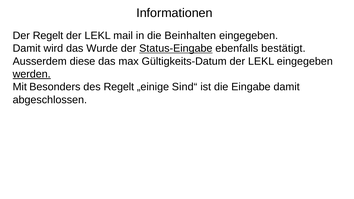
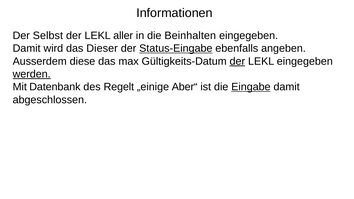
Der Regelt: Regelt -> Selbst (48, 36)
mail: mail -> aller (123, 36)
Wurde: Wurde -> Dieser (102, 48)
bestätigt: bestätigt -> angeben (283, 48)
der underline: none -> present (237, 61)
Besonders: Besonders -> Datenbank (55, 87)
Sind“: Sind“ -> Aber“ (185, 87)
Eingabe underline: none -> present (251, 87)
